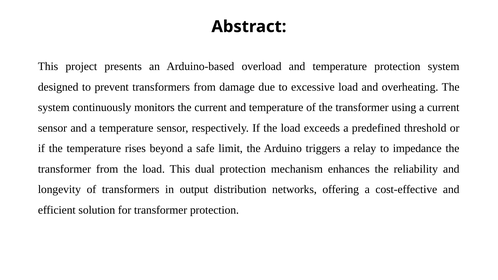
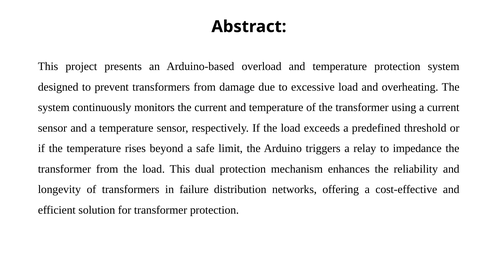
output: output -> failure (194, 190)
